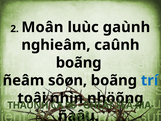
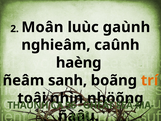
boãng: boãng -> haèng (79, 63)
sôøn: sôøn -> sanh (68, 80)
trí colour: blue -> orange (150, 80)
